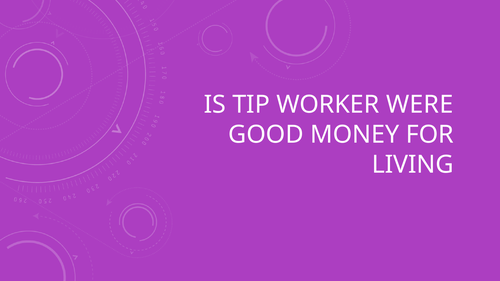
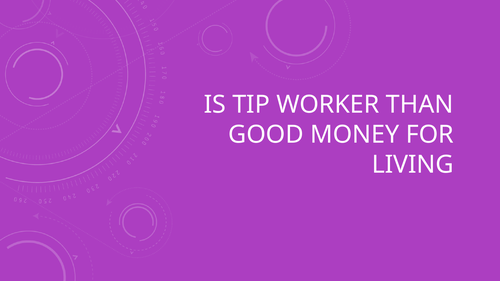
WERE: WERE -> THAN (420, 105)
